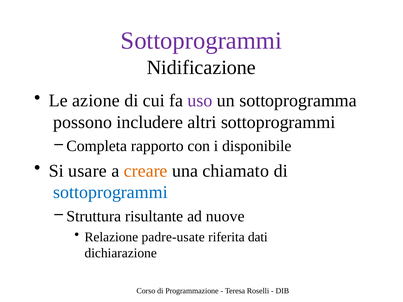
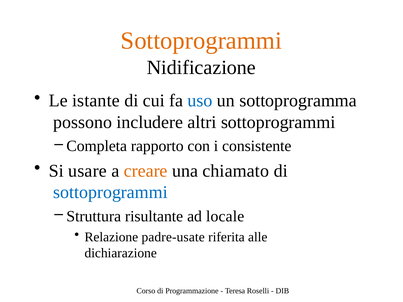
Sottoprogrammi colour: purple -> orange (201, 41)
azione: azione -> istante (96, 101)
uso colour: purple -> blue (200, 101)
disponibile: disponibile -> consistente (257, 146)
nuove: nuove -> locale (225, 217)
dati: dati -> alle (258, 237)
